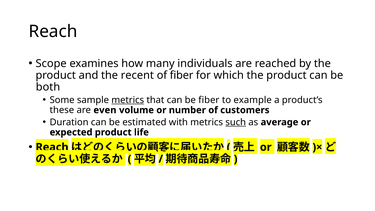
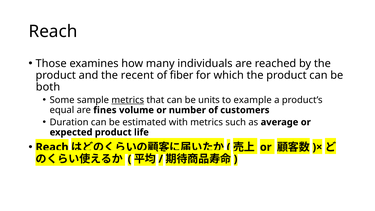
Scope: Scope -> Those (51, 63)
be fiber: fiber -> units (209, 100)
these: these -> equal (62, 110)
even: even -> fines (105, 110)
such underline: present -> none (236, 122)
